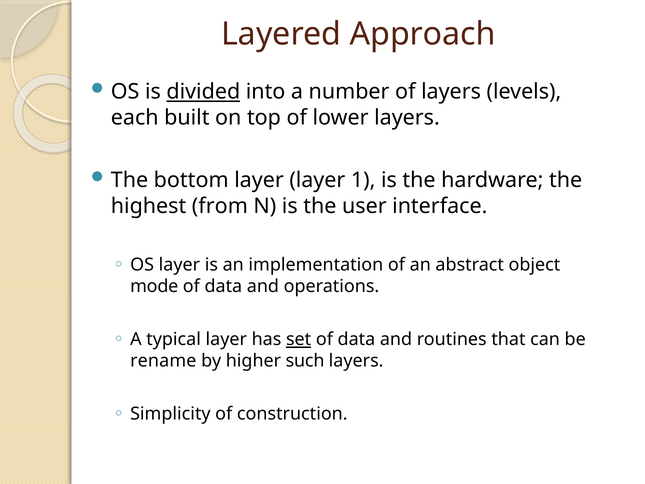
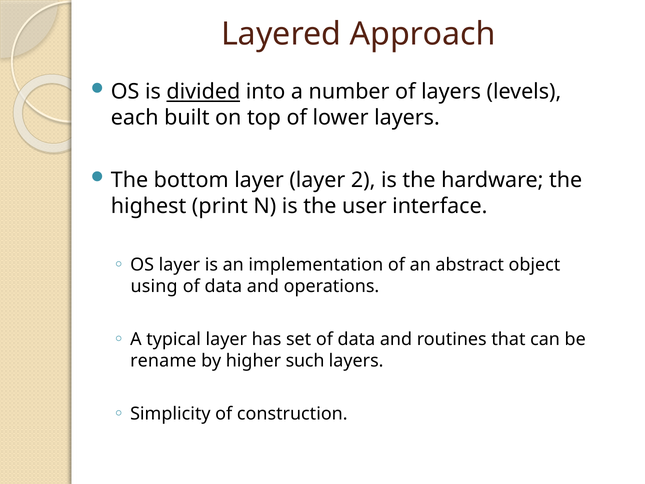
1: 1 -> 2 (363, 180)
from: from -> print (220, 206)
mode: mode -> using (154, 286)
set underline: present -> none (299, 339)
